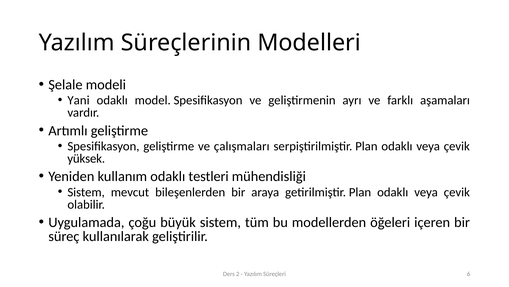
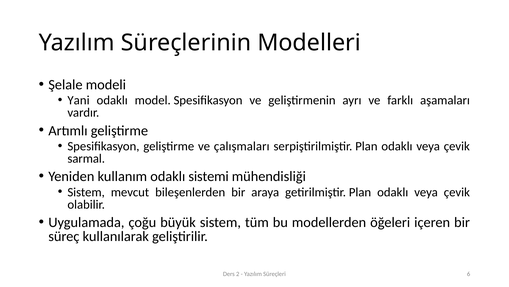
yüksek: yüksek -> sarmal (86, 158)
testleri: testleri -> sistemi (209, 176)
